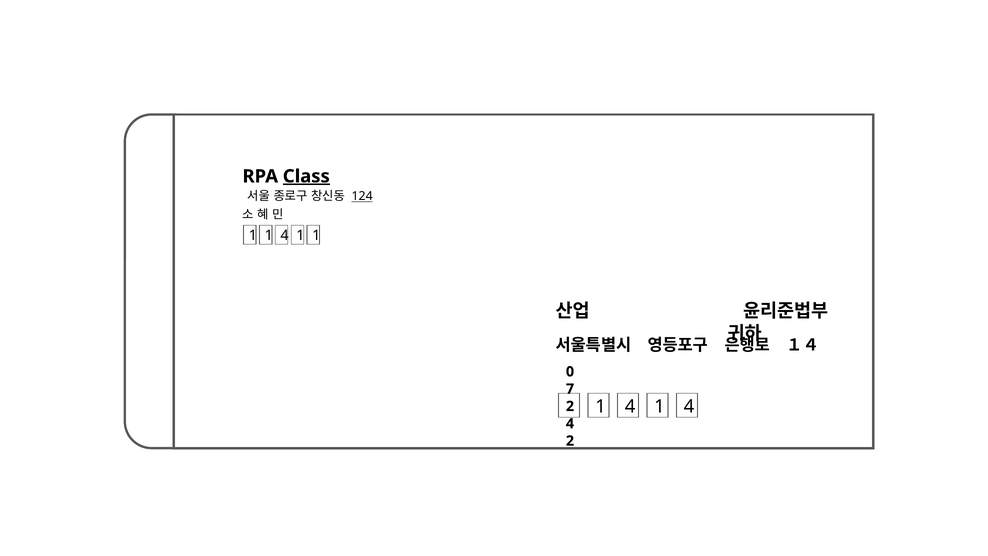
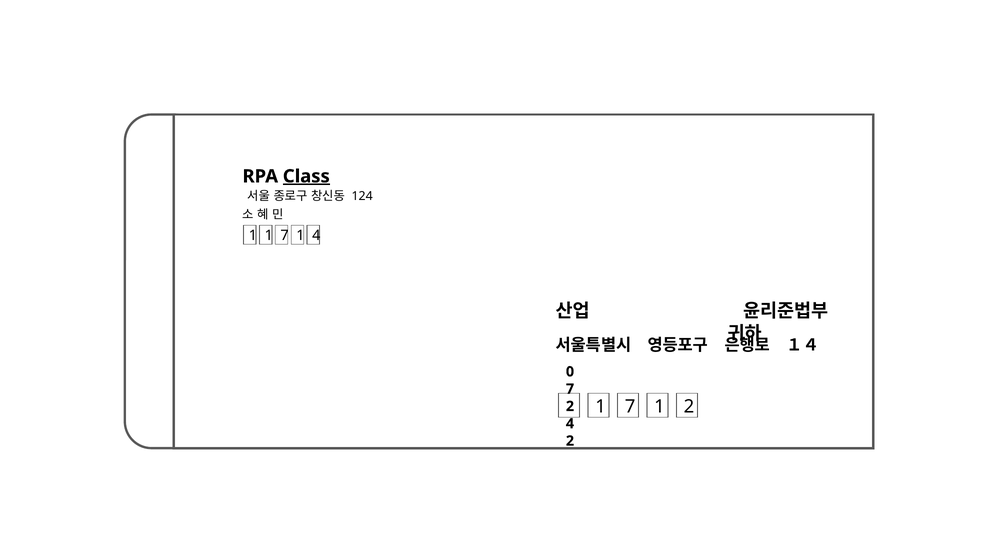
124 underline: present -> none (362, 196)
1 1 4: 4 -> 7 (285, 236)
1: 1 -> 4 (316, 236)
4: 4 -> 7 (630, 406)
4: 4 -> 2 (689, 406)
